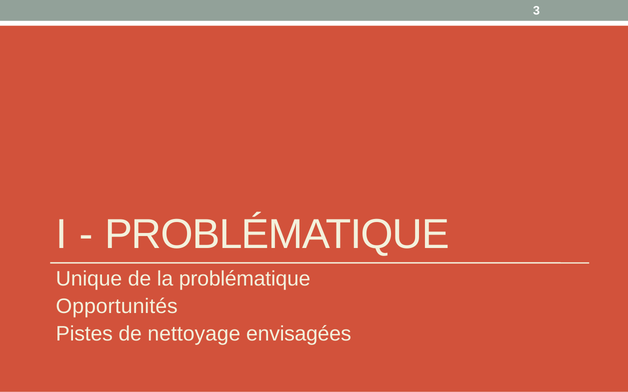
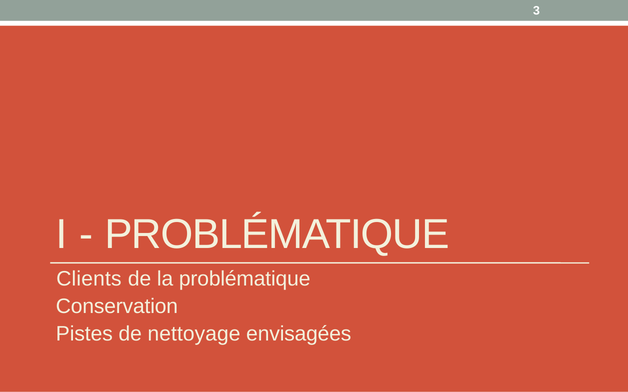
Unique: Unique -> Clients (89, 279)
Opportunités: Opportunités -> Conservation (117, 307)
